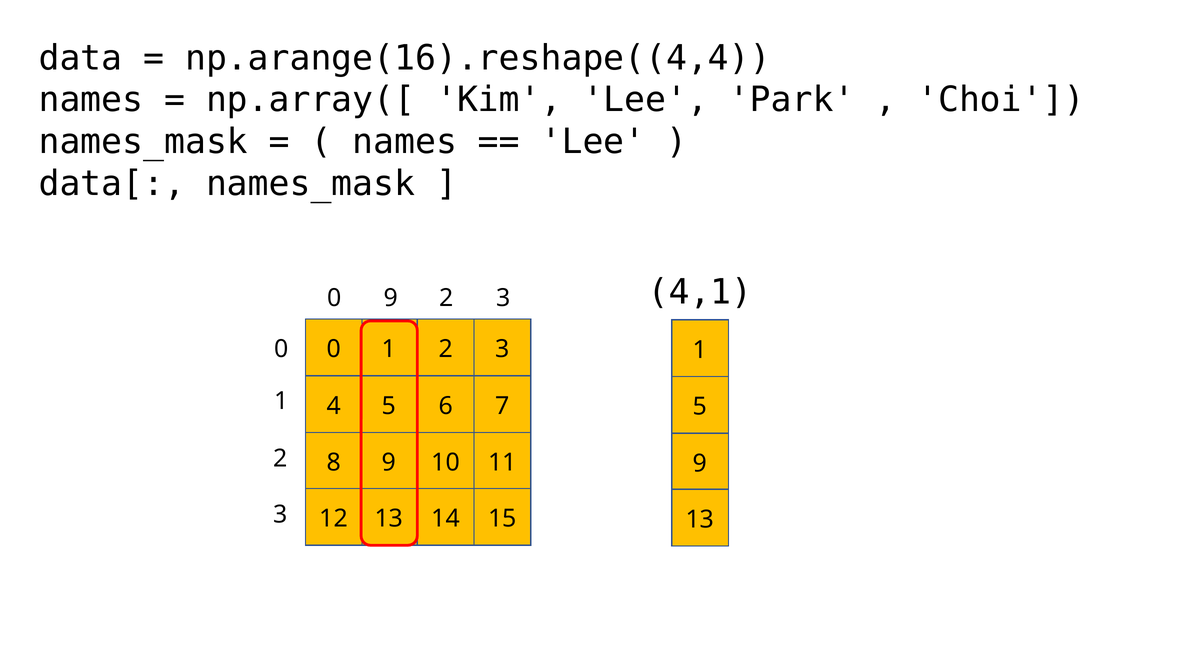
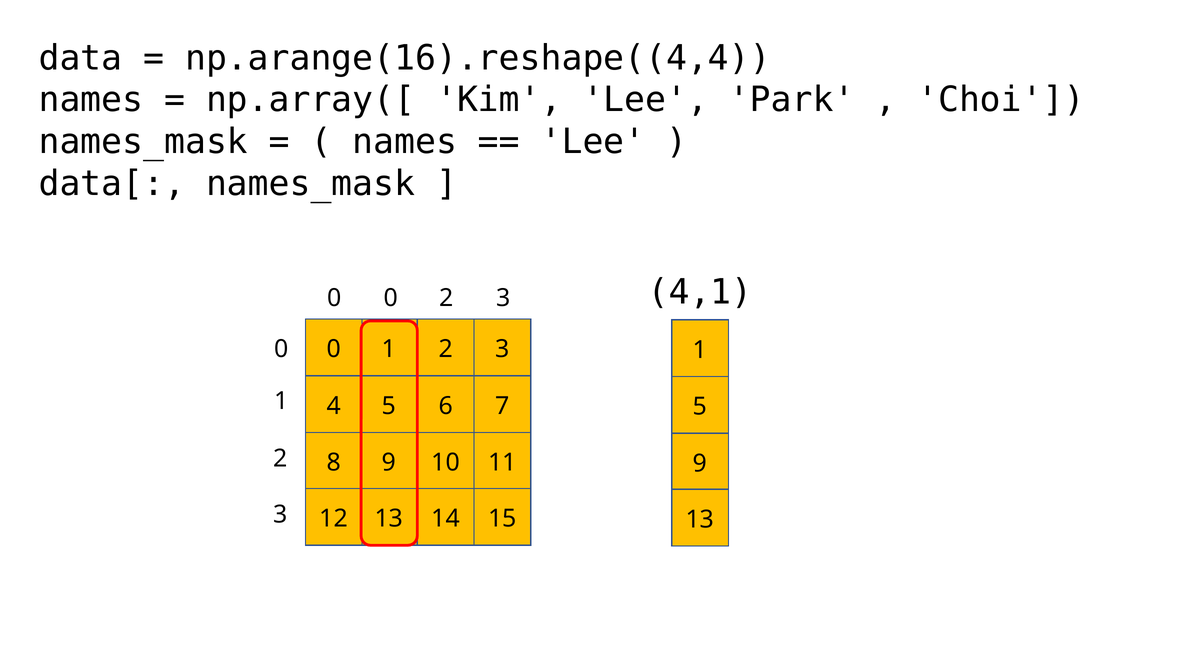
0 9: 9 -> 0 (391, 298)
